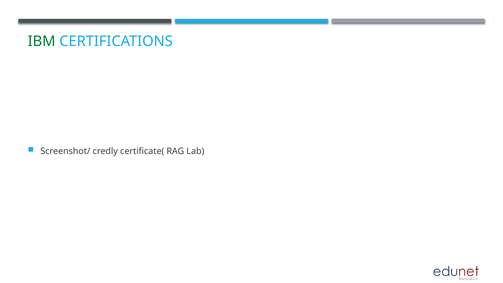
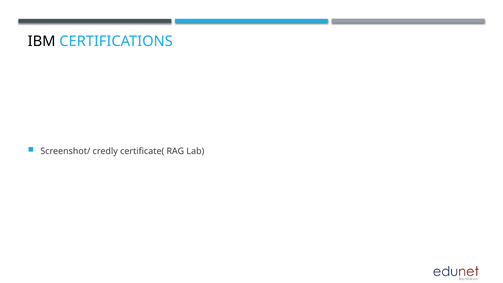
IBM colour: green -> black (42, 41)
